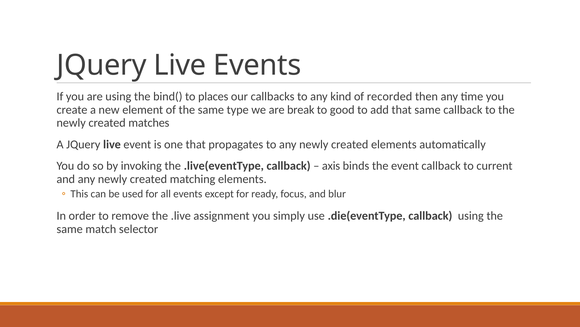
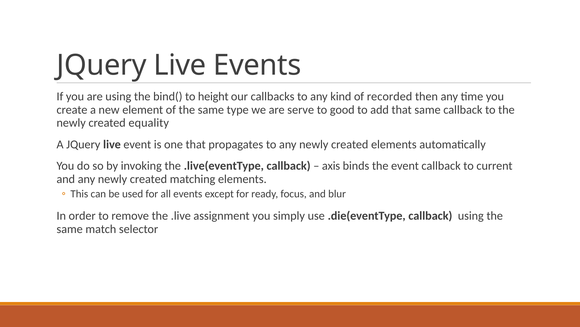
places: places -> height (213, 96)
break: break -> serve (301, 109)
matches: matches -> equality (149, 123)
